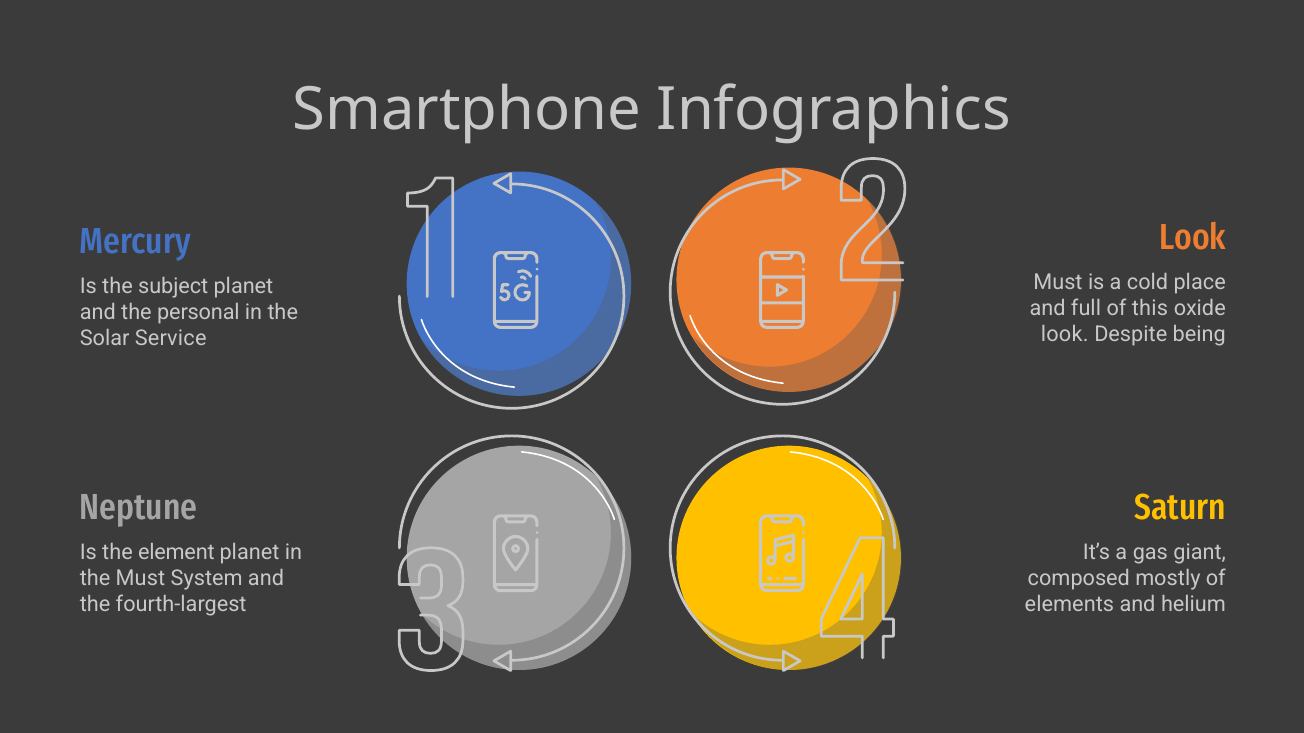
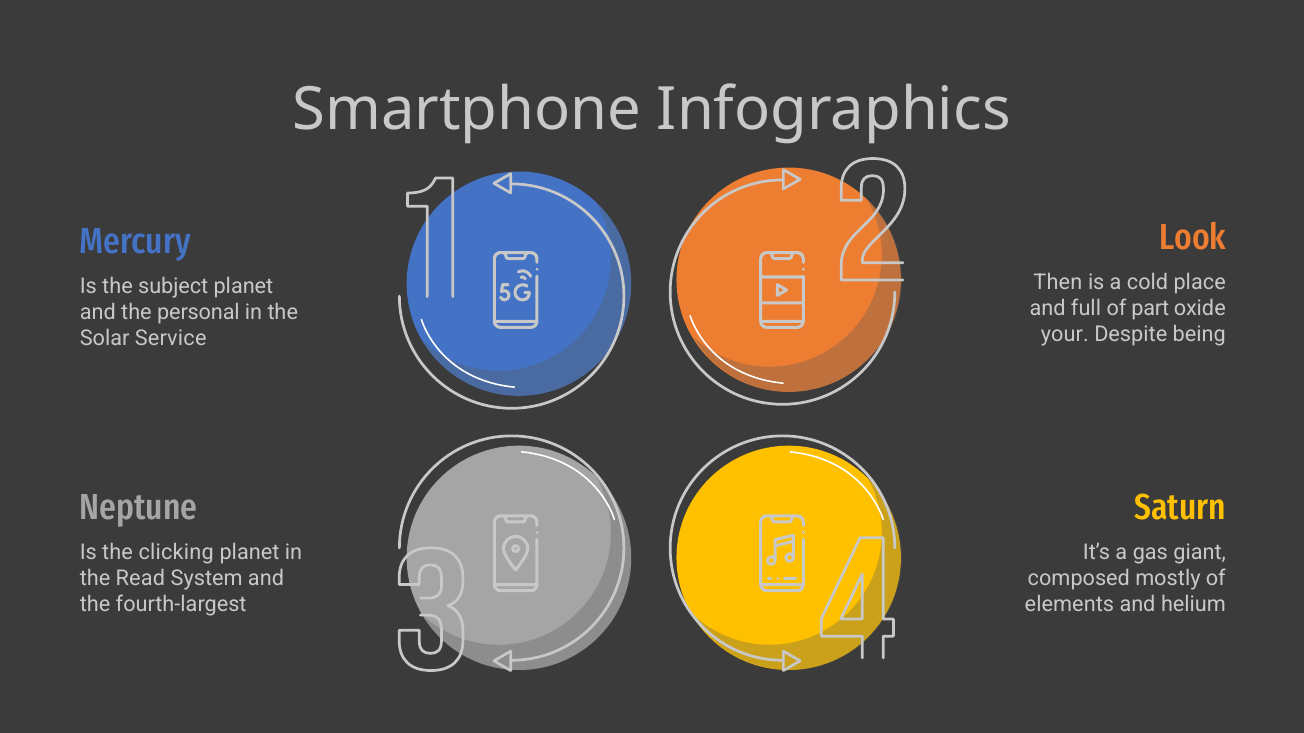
Must: Must -> Then (1058, 282)
this: this -> part (1150, 308)
look: look -> your (1065, 335)
element: element -> clicking (176, 553)
the Must: Must -> Read (140, 579)
